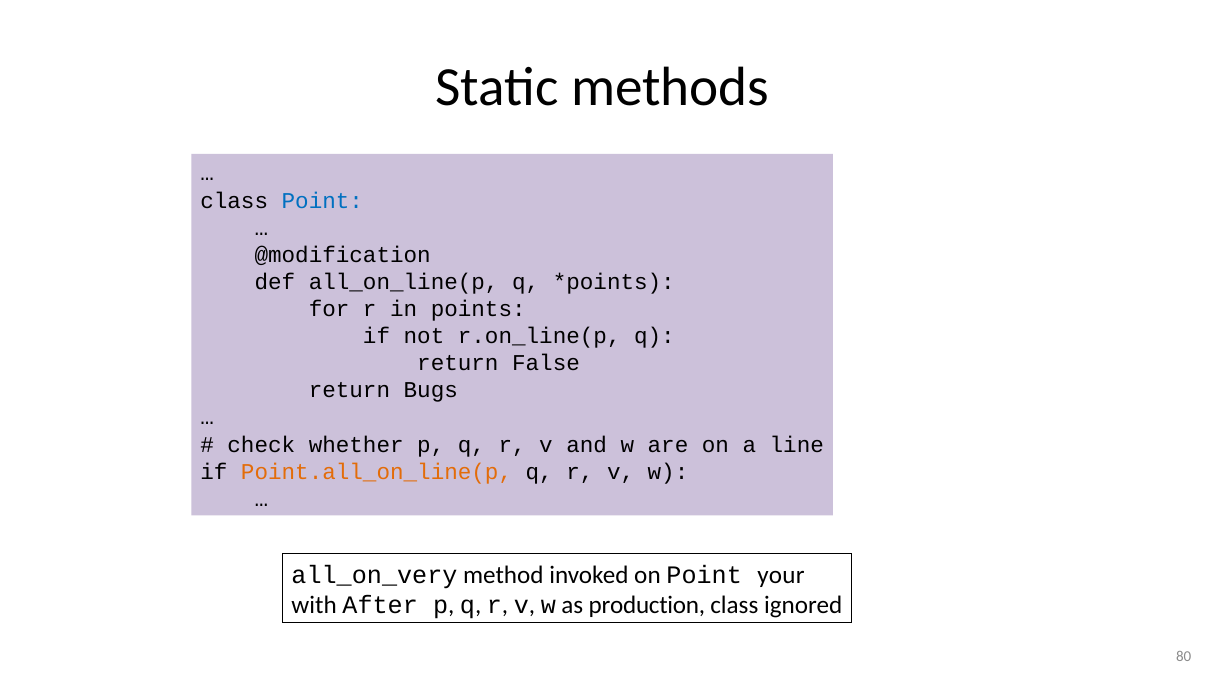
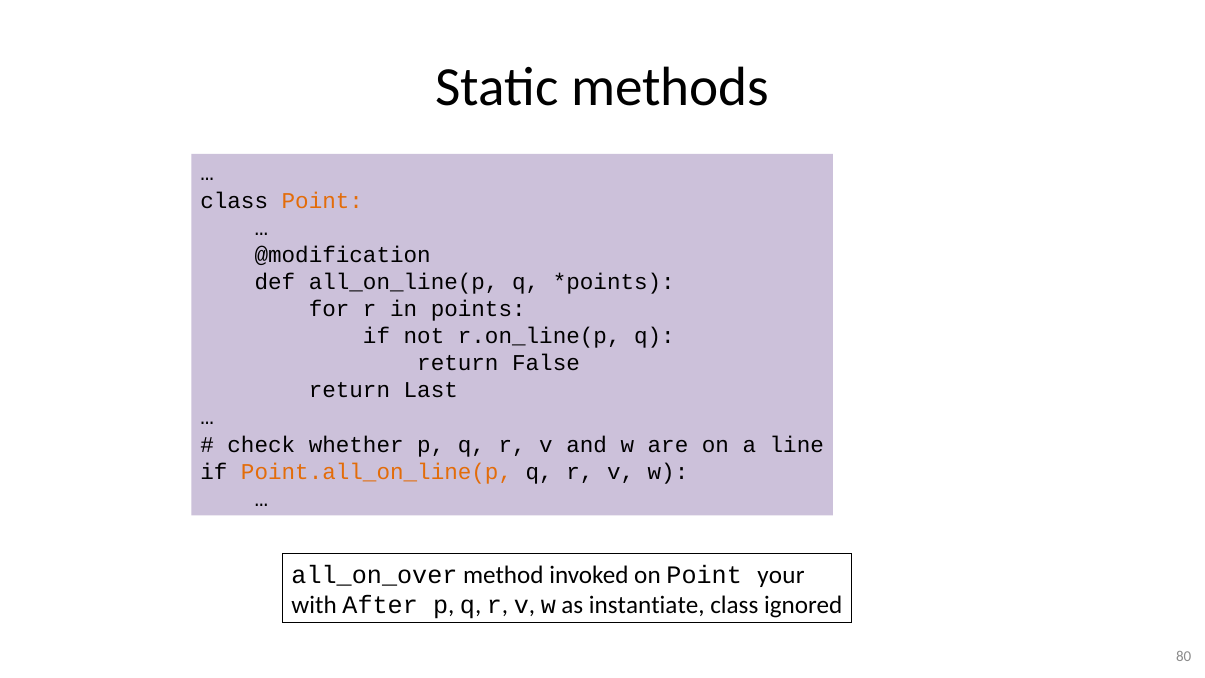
Point colour: blue -> orange (322, 201)
Bugs: Bugs -> Last (431, 390)
all_on_very: all_on_very -> all_on_over (374, 575)
production: production -> instantiate (647, 605)
